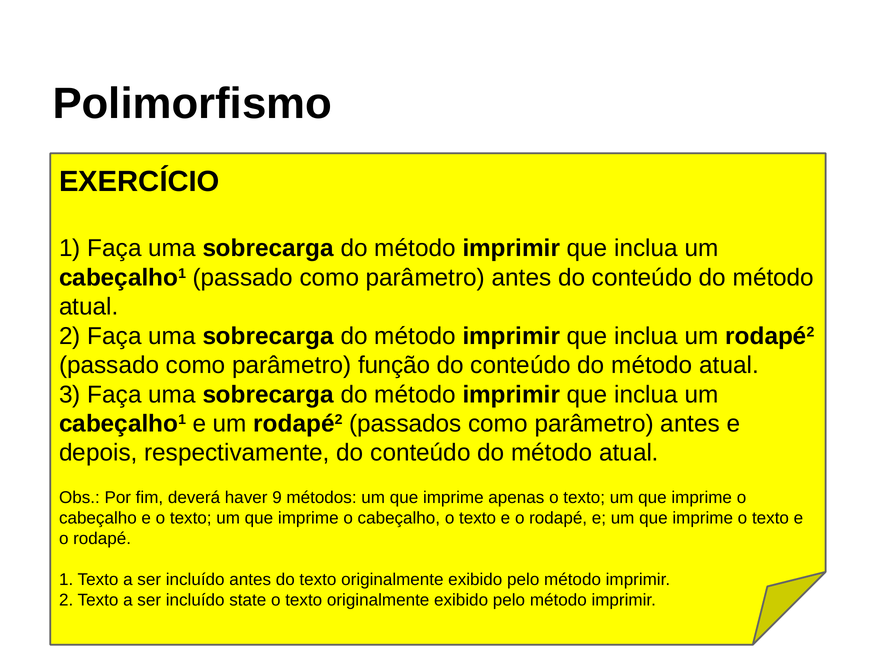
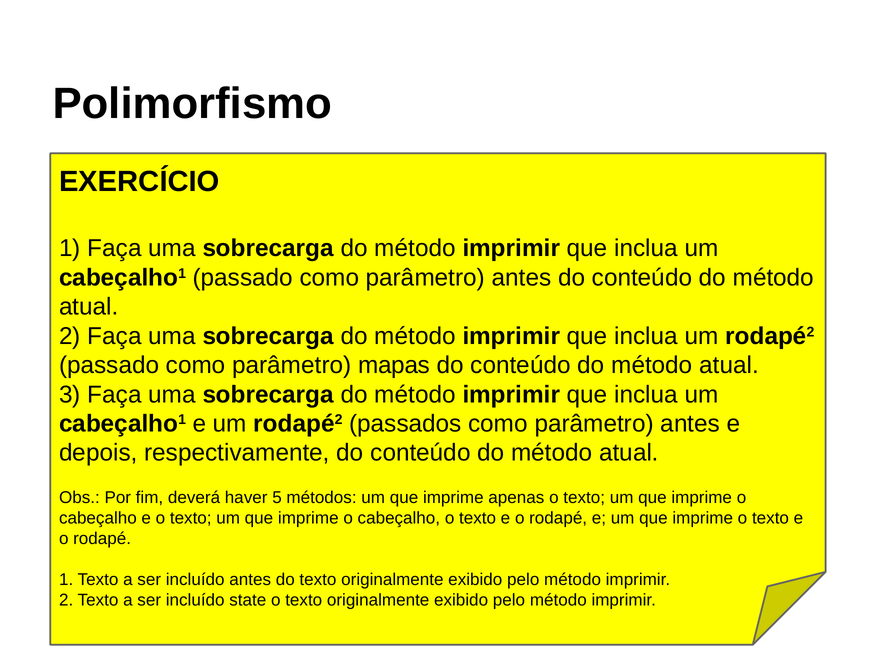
função: função -> mapas (394, 365)
9: 9 -> 5 (277, 498)
